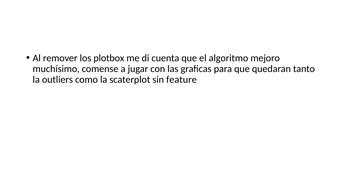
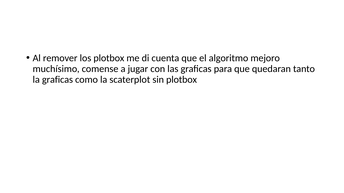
la outliers: outliers -> graficas (57, 80)
sin feature: feature -> plotbox (182, 80)
